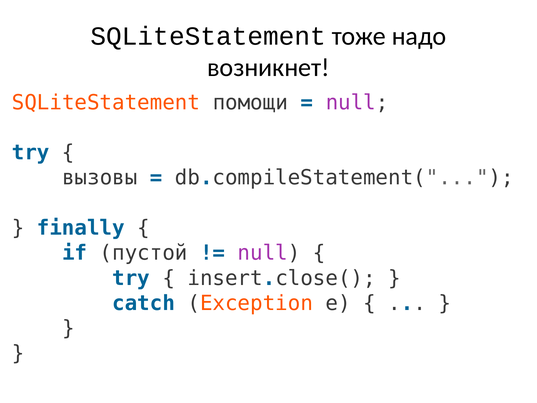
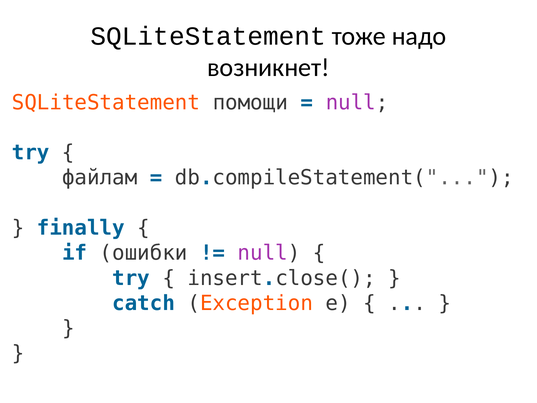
вызовы: вызовы -> файлам (100, 178)
пустой: пустой -> ошибки (144, 253)
